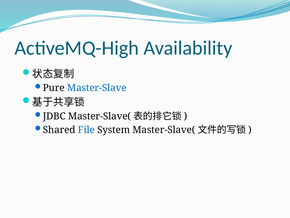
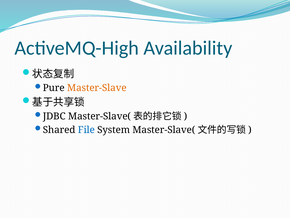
Master-Slave colour: blue -> orange (97, 88)
